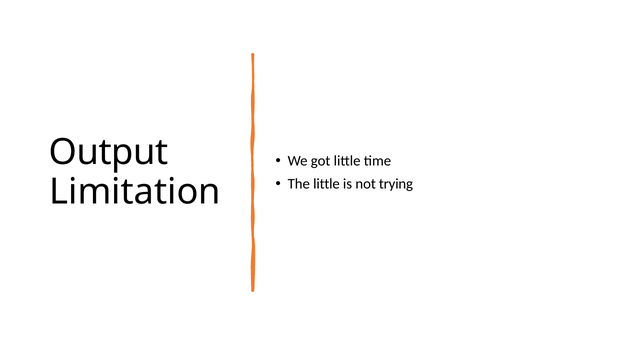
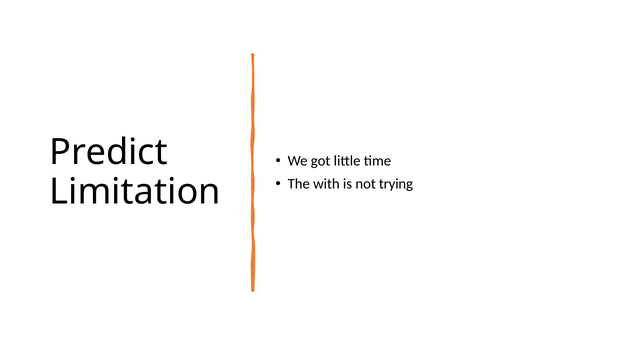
Output: Output -> Predict (108, 153)
The little: little -> with (326, 184)
